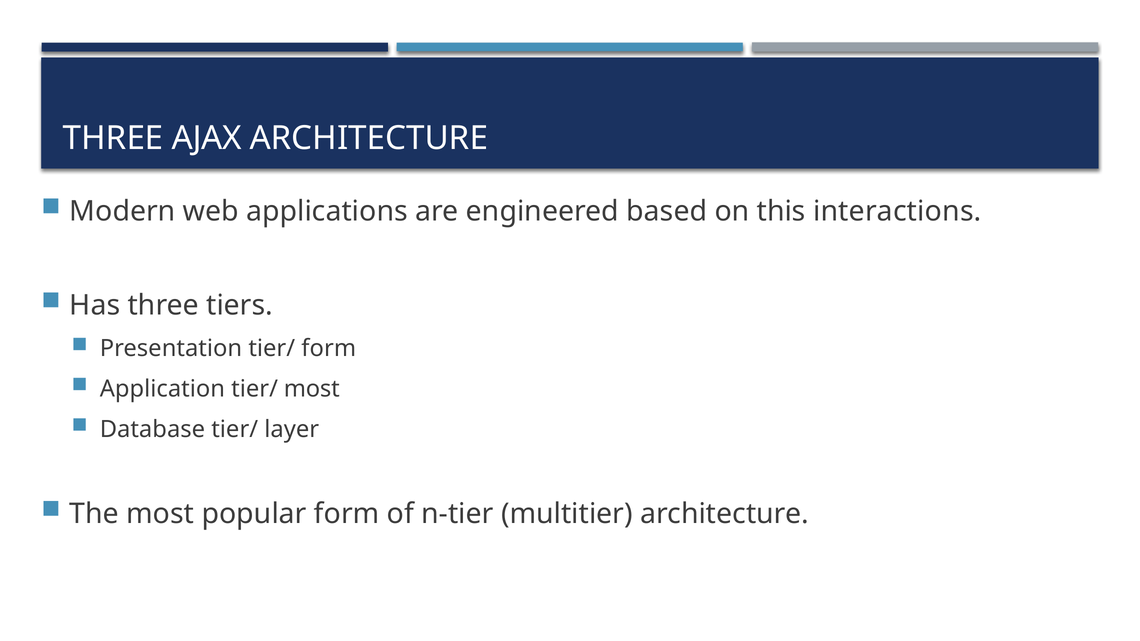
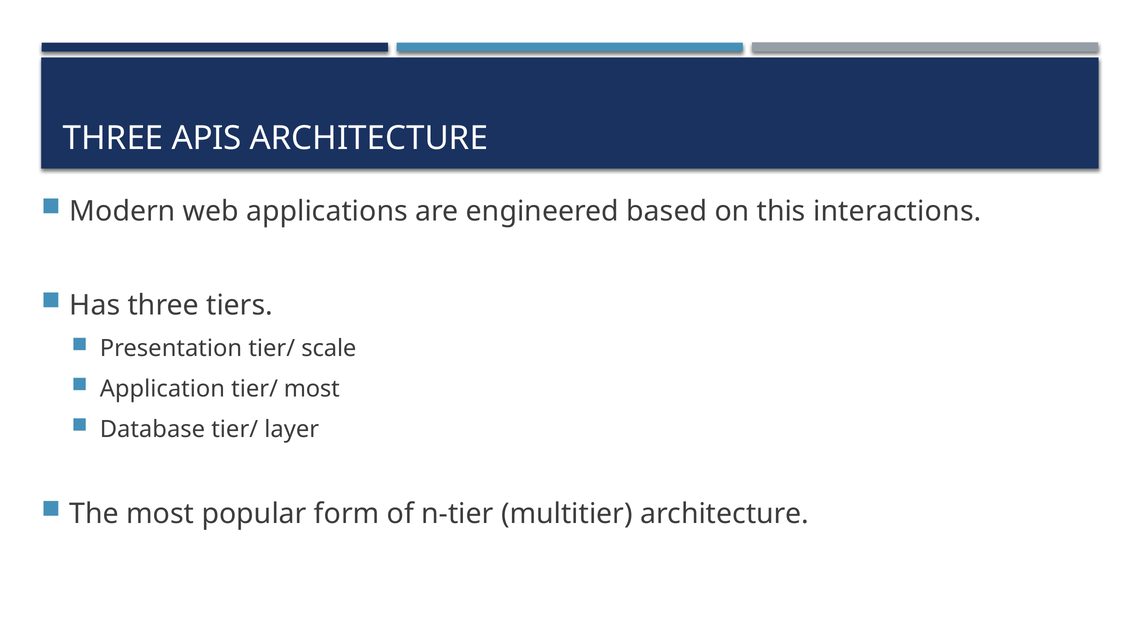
AJAX: AJAX -> APIS (207, 138)
tier/ form: form -> scale (329, 349)
